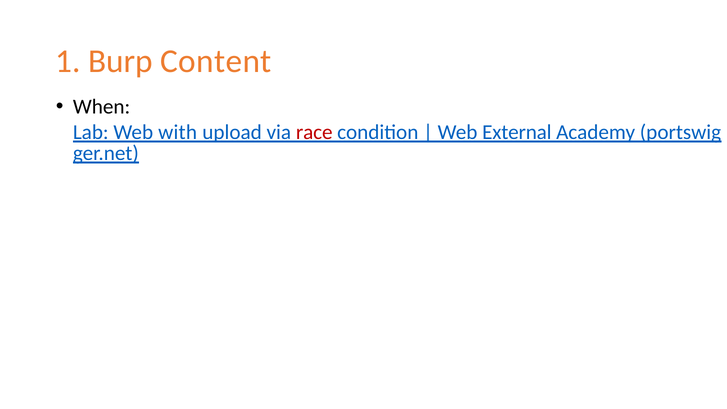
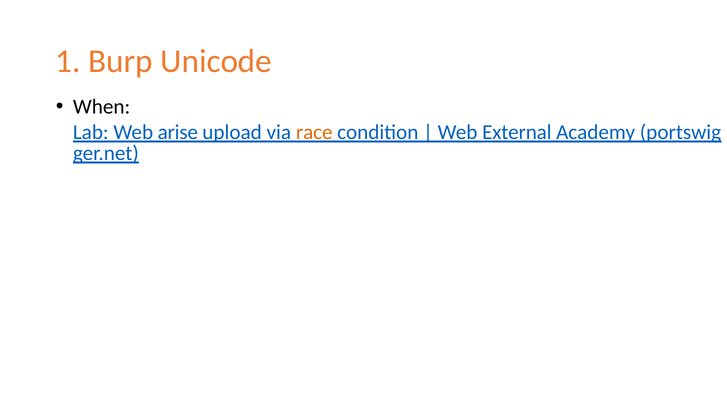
Content: Content -> Unicode (216, 61)
with: with -> arise (178, 132)
race colour: red -> orange (314, 132)
